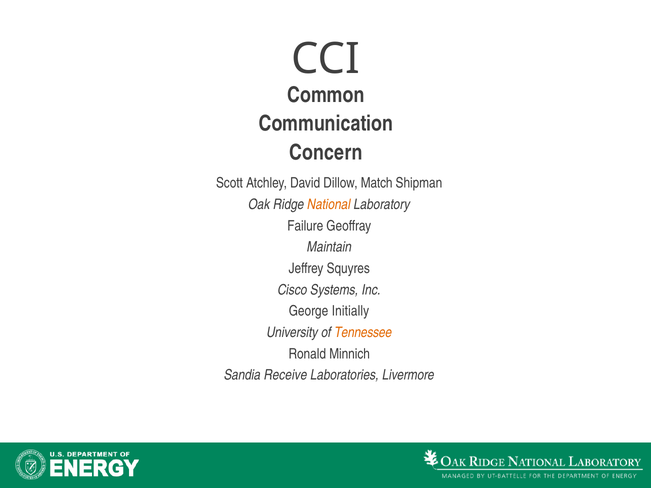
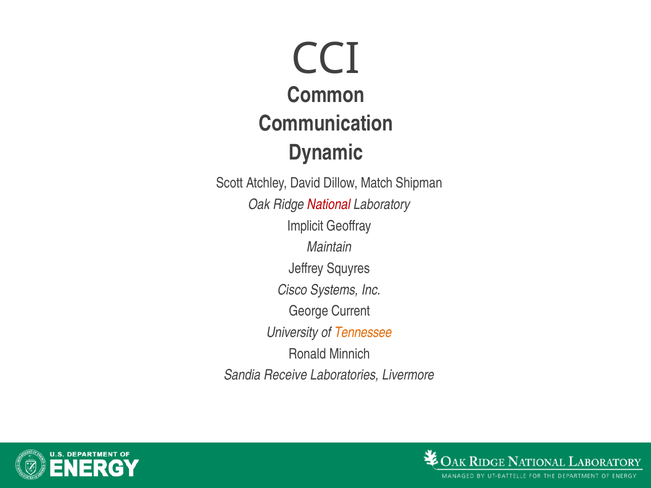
Concern: Concern -> Dynamic (326, 153)
National colour: orange -> red (329, 205)
Failure: Failure -> Implicit (305, 226)
Initially: Initially -> Current (351, 311)
